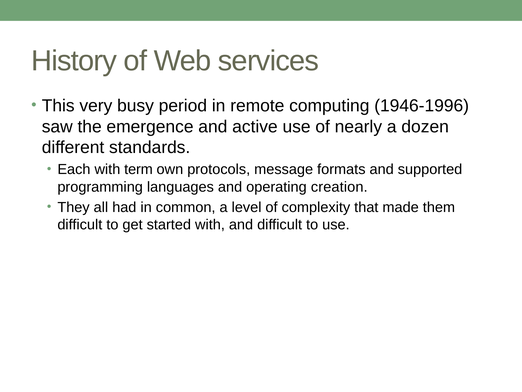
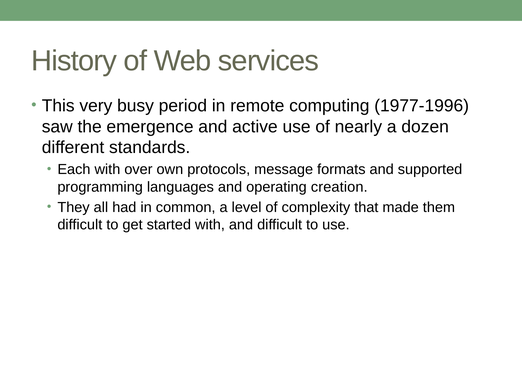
1946-1996: 1946-1996 -> 1977-1996 (422, 106)
term: term -> over (138, 169)
